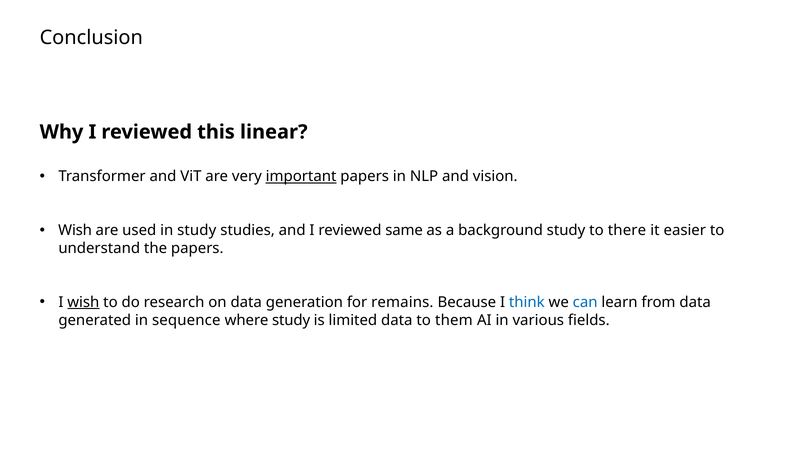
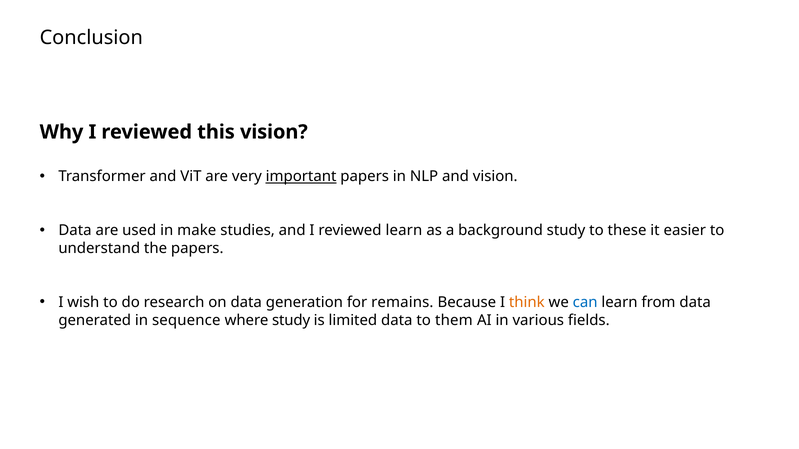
this linear: linear -> vision (274, 132)
Wish: Wish -> Data (75, 231)
in study: study -> make (197, 231)
reviewed same: same -> learn (404, 231)
there: there -> these (627, 231)
wish underline: present -> none (83, 303)
think colour: blue -> orange (527, 303)
